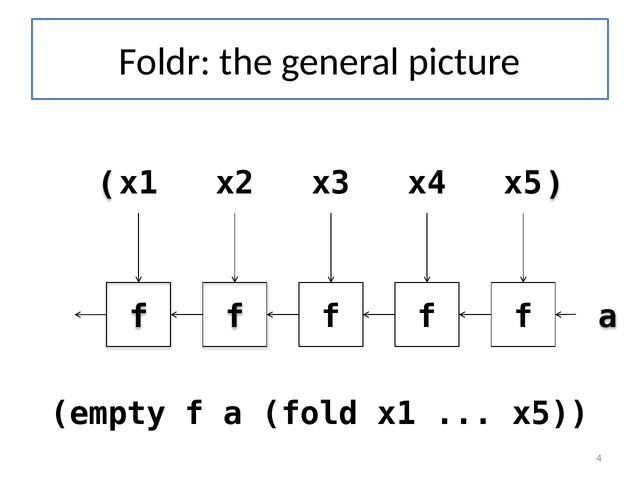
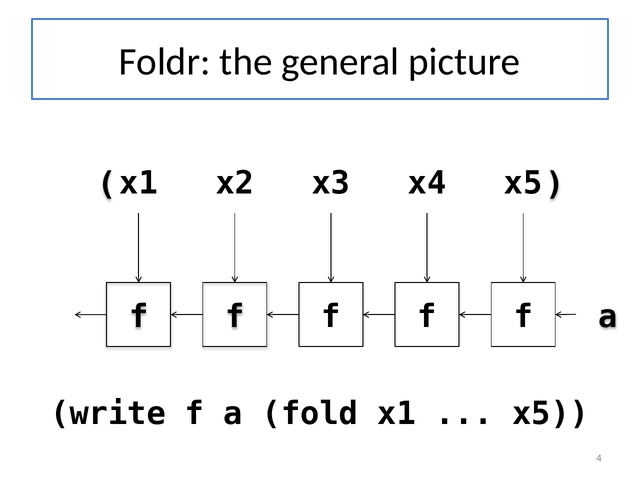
empty: empty -> write (108, 414)
